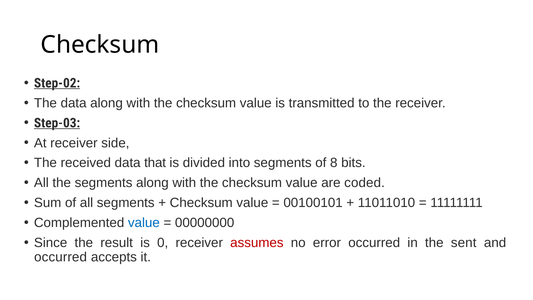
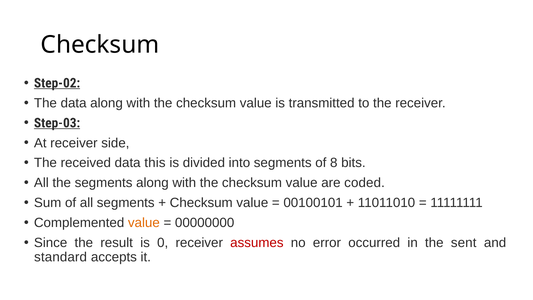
that: that -> this (155, 163)
value colour: blue -> orange (144, 223)
occurred: occurred -> standard (61, 257)
